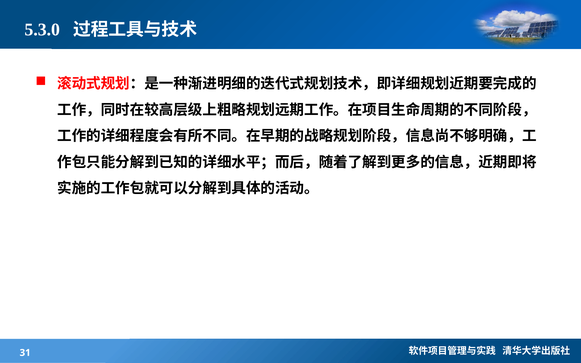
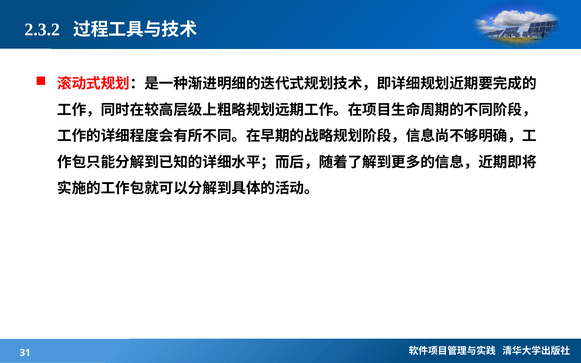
5.3.0: 5.3.0 -> 2.3.2 (42, 30)
